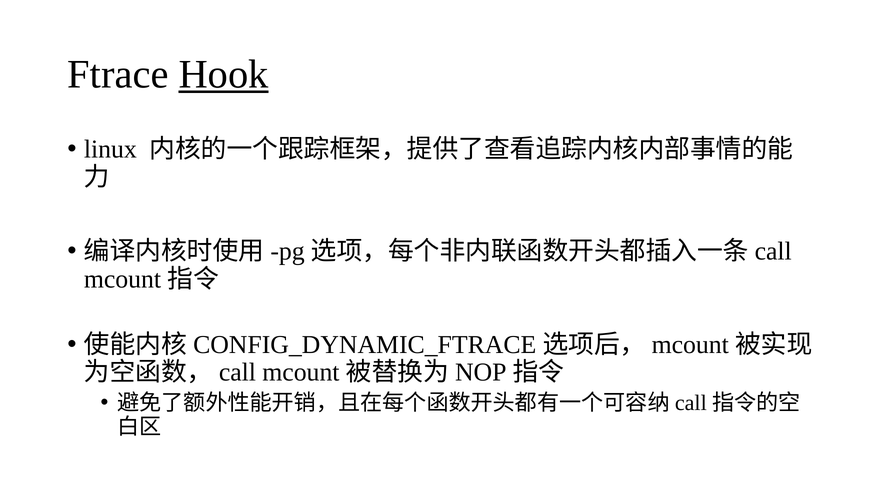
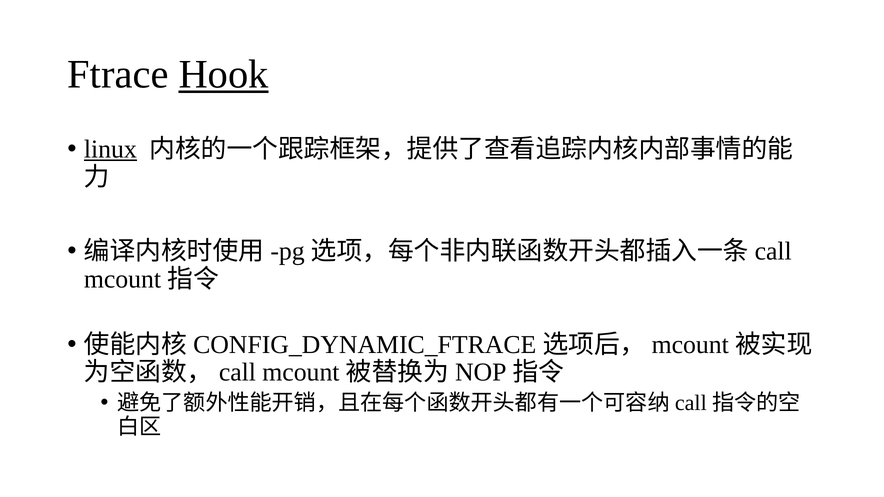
linux underline: none -> present (110, 149)
